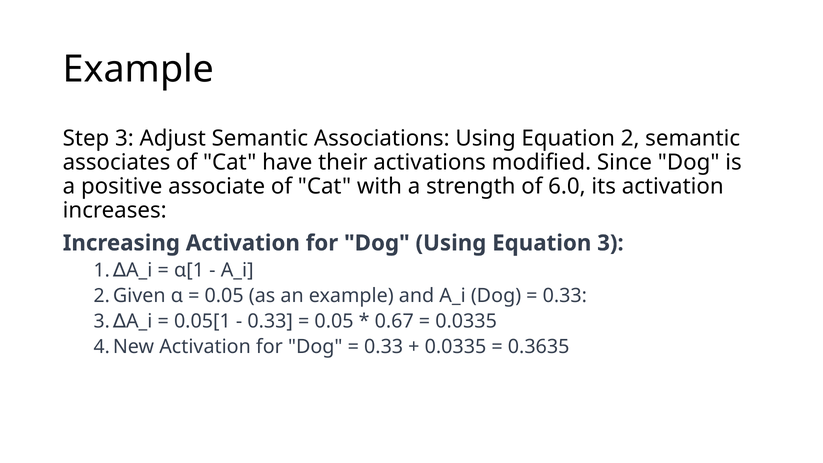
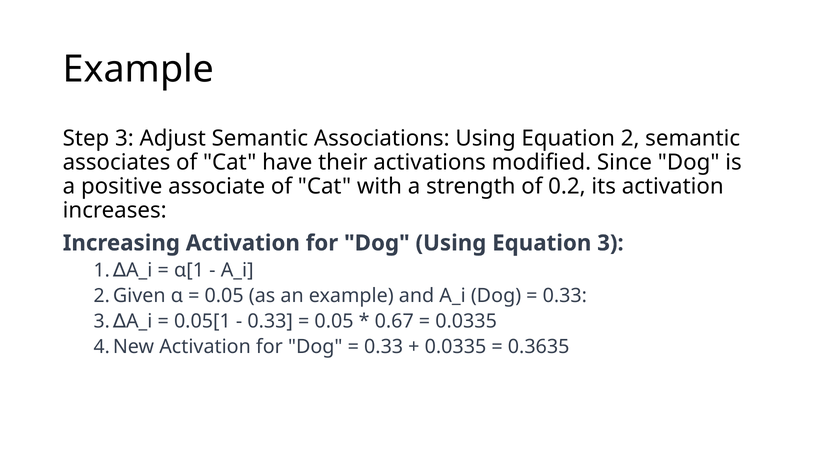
6.0: 6.0 -> 0.2 (567, 186)
